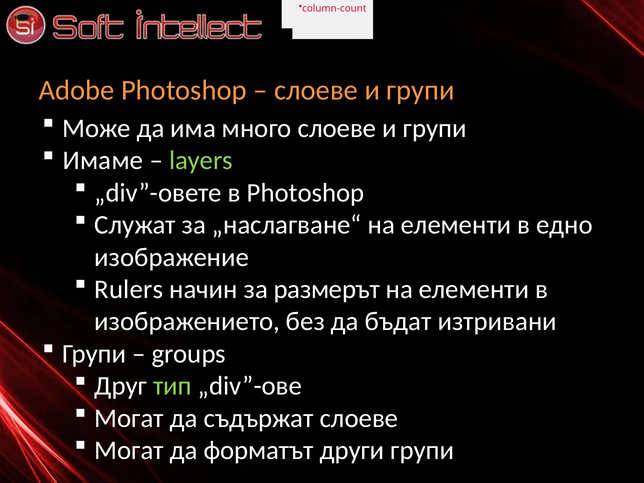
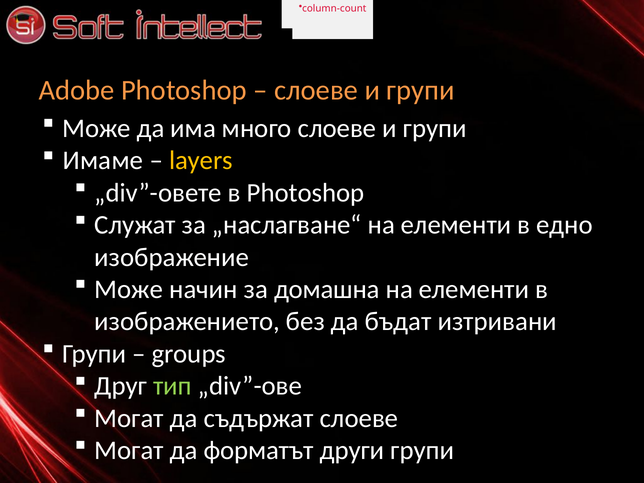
layers colour: light green -> yellow (201, 161)
Rulers: Rulers -> Може (129, 289)
размерът: размерът -> домашна (327, 289)
